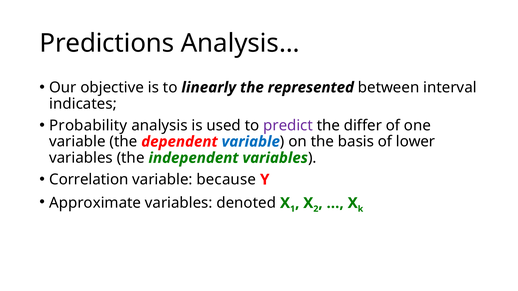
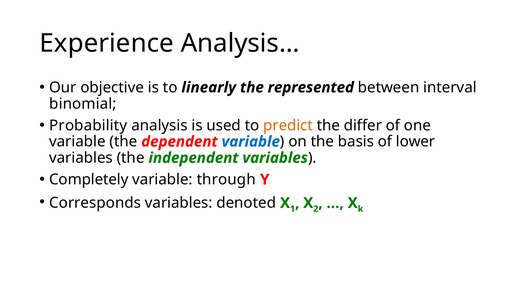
Predictions: Predictions -> Experience (107, 44)
indicates: indicates -> binomial (83, 104)
predict colour: purple -> orange (288, 126)
Correlation: Correlation -> Completely (89, 180)
because: because -> through (226, 180)
Approximate: Approximate -> Corresponds (95, 203)
